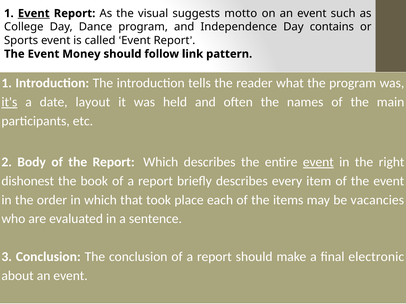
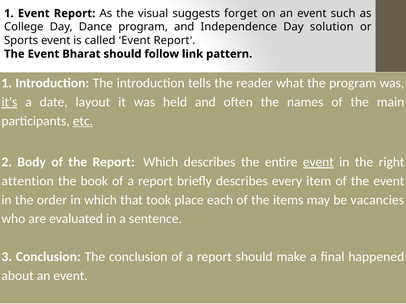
Event underline: present -> none (34, 13)
motto: motto -> forget (241, 13)
contains: contains -> solution (332, 27)
Money: Money -> Bharat (81, 54)
etc underline: none -> present (83, 121)
dishonest: dishonest -> attention (28, 181)
electronic: electronic -> happened (376, 257)
